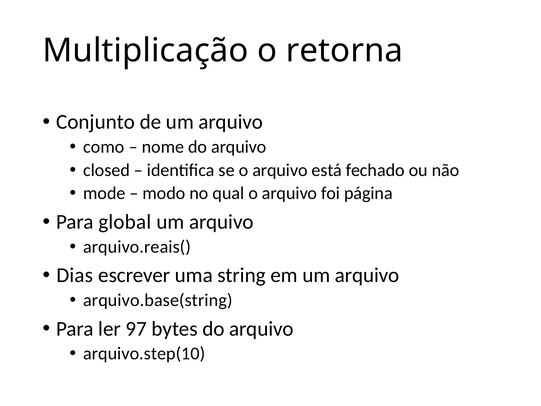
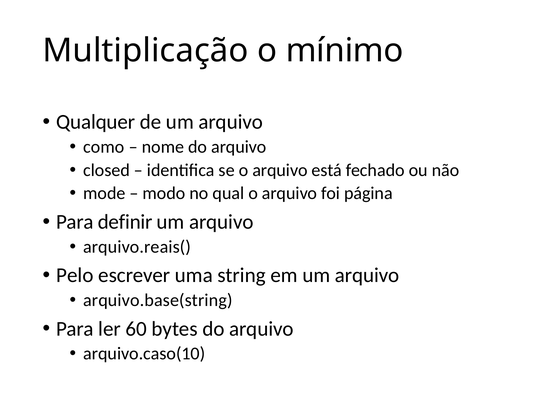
retorna: retorna -> mínimo (345, 50)
Conjunto: Conjunto -> Qualquer (96, 122)
global: global -> definir (125, 222)
Dias: Dias -> Pelo (75, 275)
97: 97 -> 60 (136, 329)
arquivo.step(10: arquivo.step(10 -> arquivo.caso(10 (144, 353)
